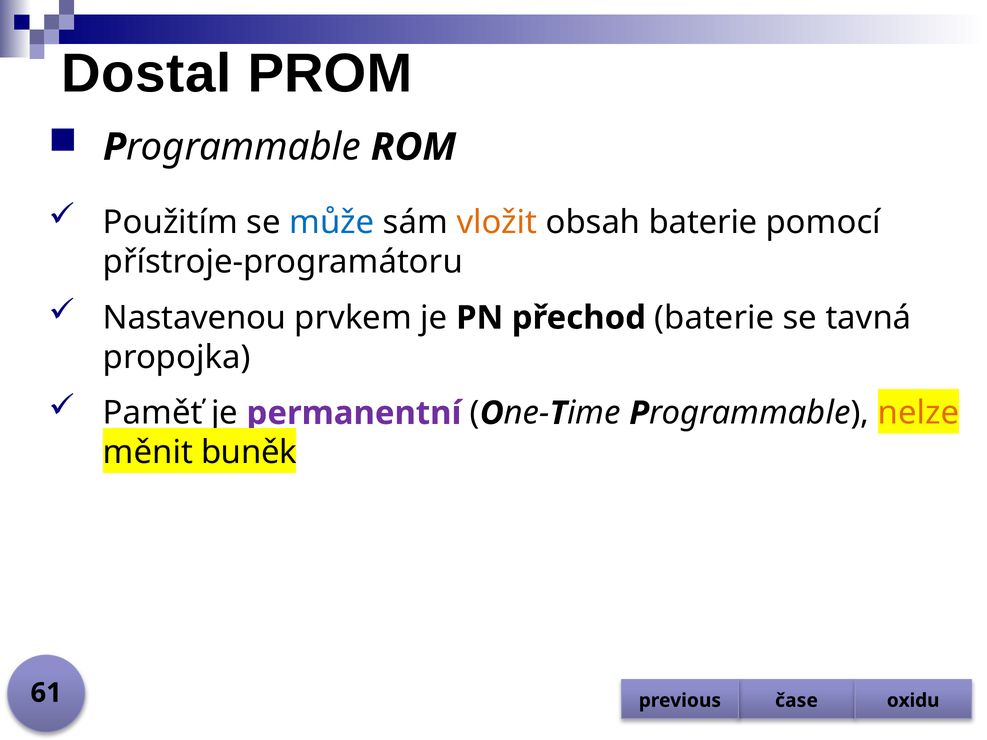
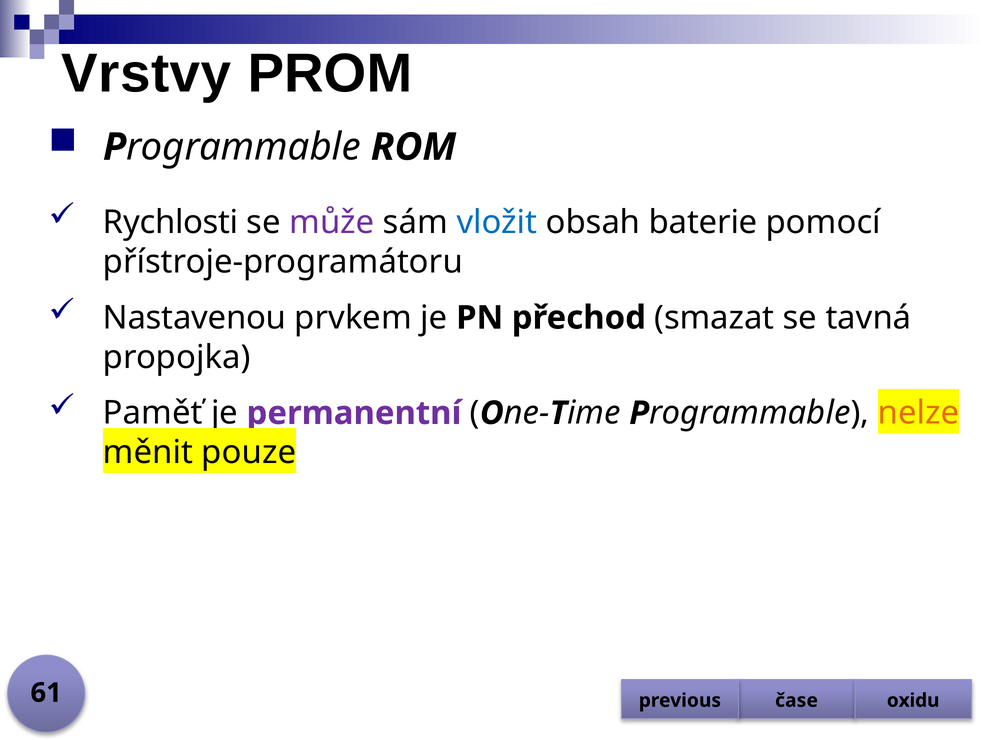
Dostal: Dostal -> Vrstvy (146, 74)
Použitím: Použitím -> Rychlosti (171, 222)
může colour: blue -> purple (332, 222)
vložit colour: orange -> blue (497, 222)
přechod baterie: baterie -> smazat (714, 318)
buněk: buněk -> pouze (249, 453)
